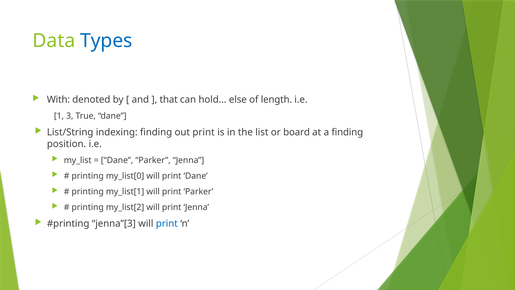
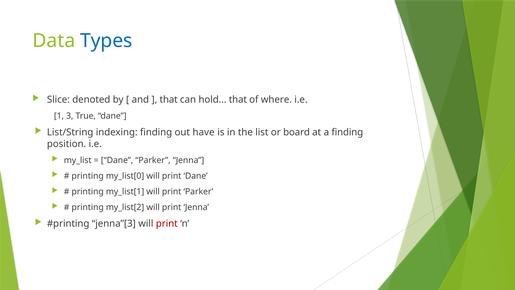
With: With -> Slice (58, 100)
hold else: else -> that (238, 100)
length: length -> where (276, 100)
out print: print -> have (204, 132)
print colour: blue -> red (167, 223)
